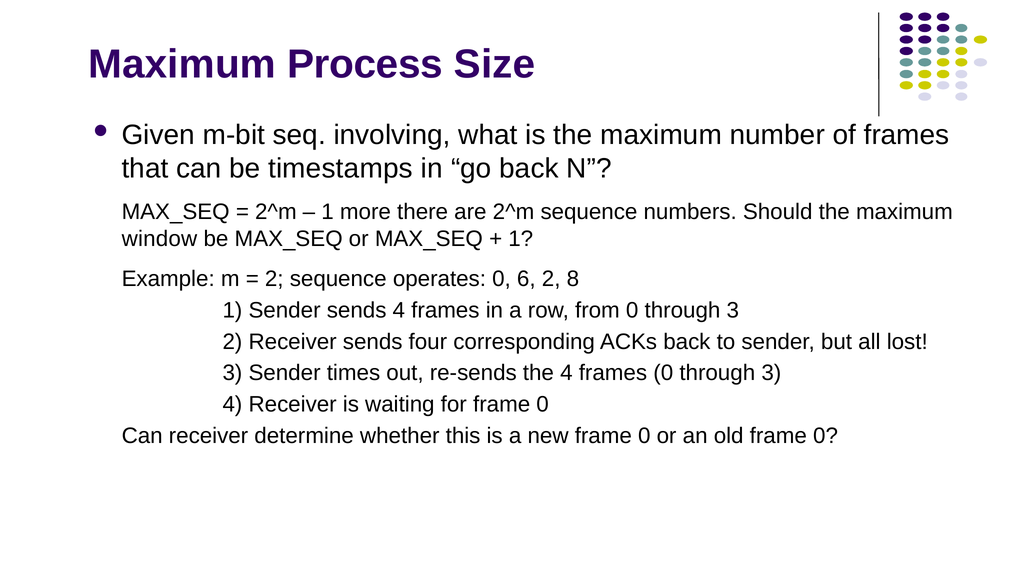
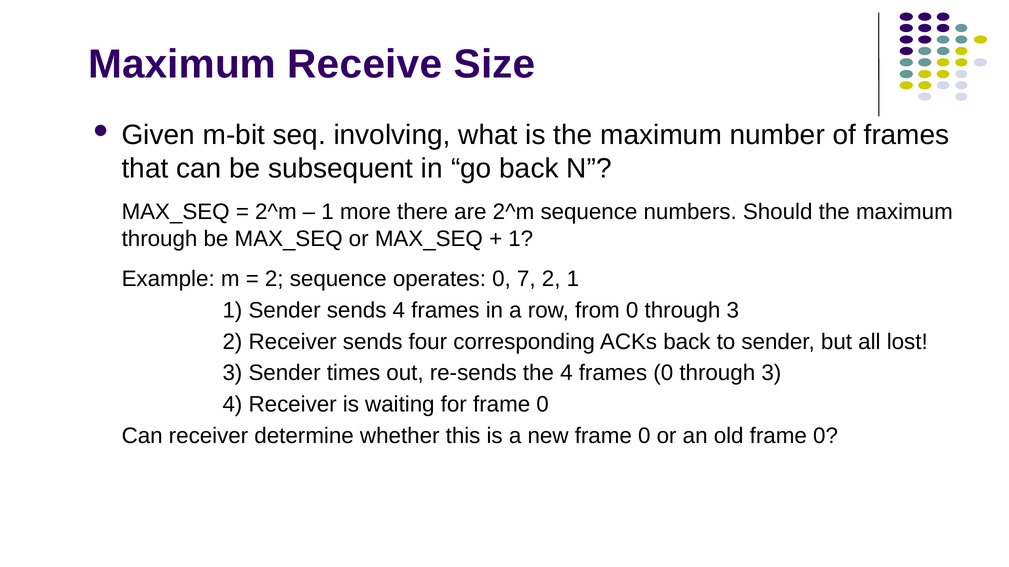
Process: Process -> Receive (365, 64)
timestamps: timestamps -> subsequent (341, 169)
window: window -> through (160, 239)
6: 6 -> 7 (526, 279)
2 8: 8 -> 1 (573, 279)
